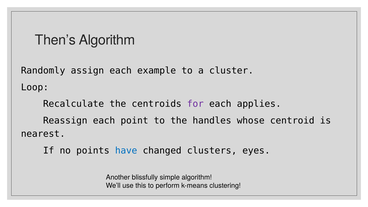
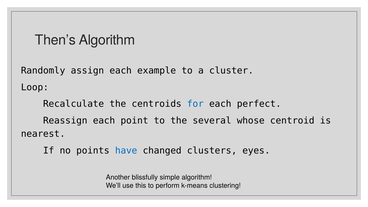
for colour: purple -> blue (195, 104)
applies: applies -> perfect (259, 104)
handles: handles -> several (212, 121)
